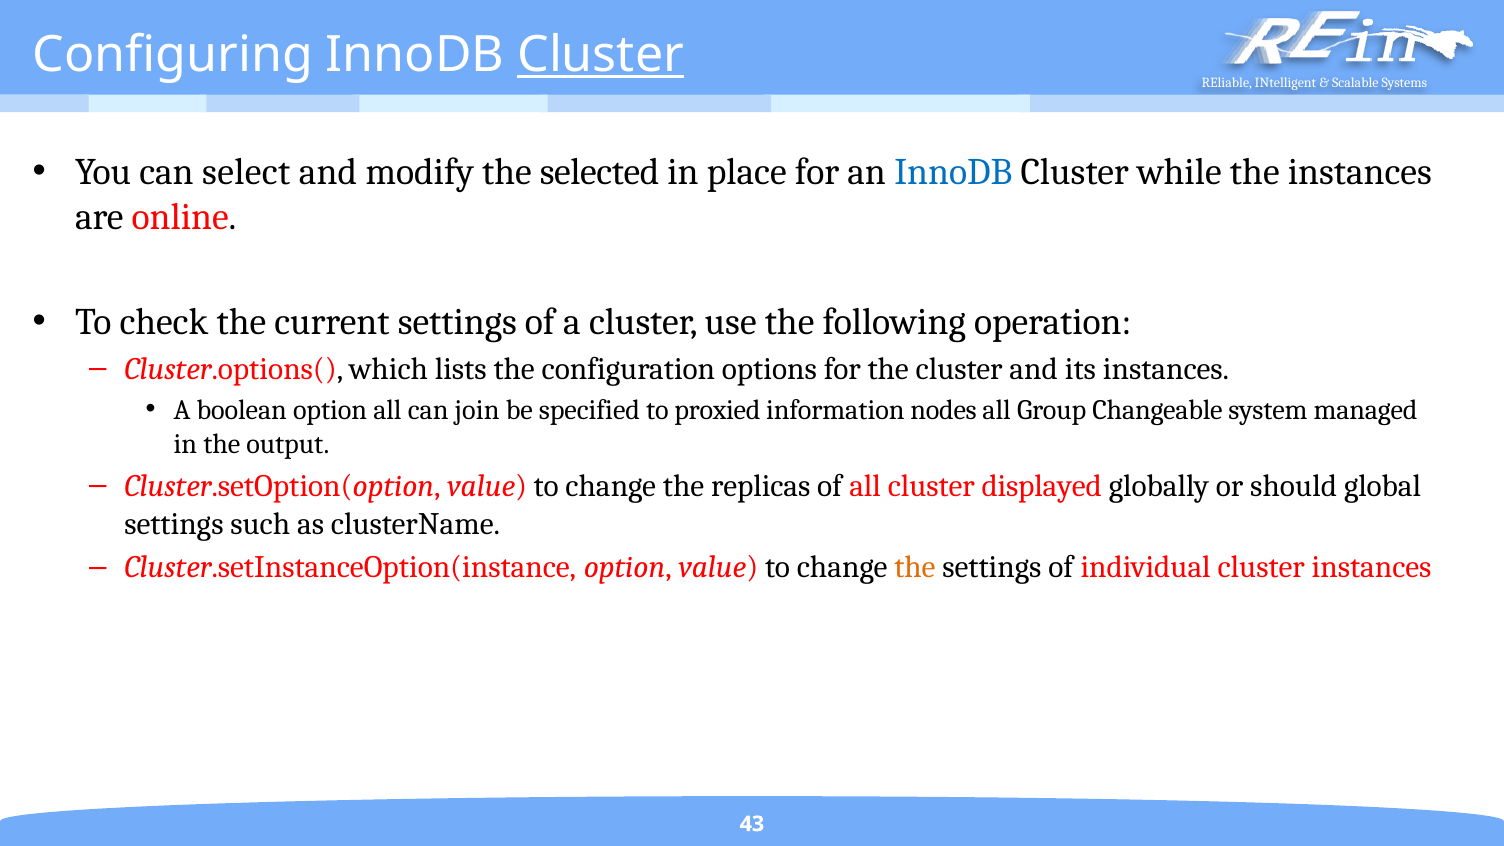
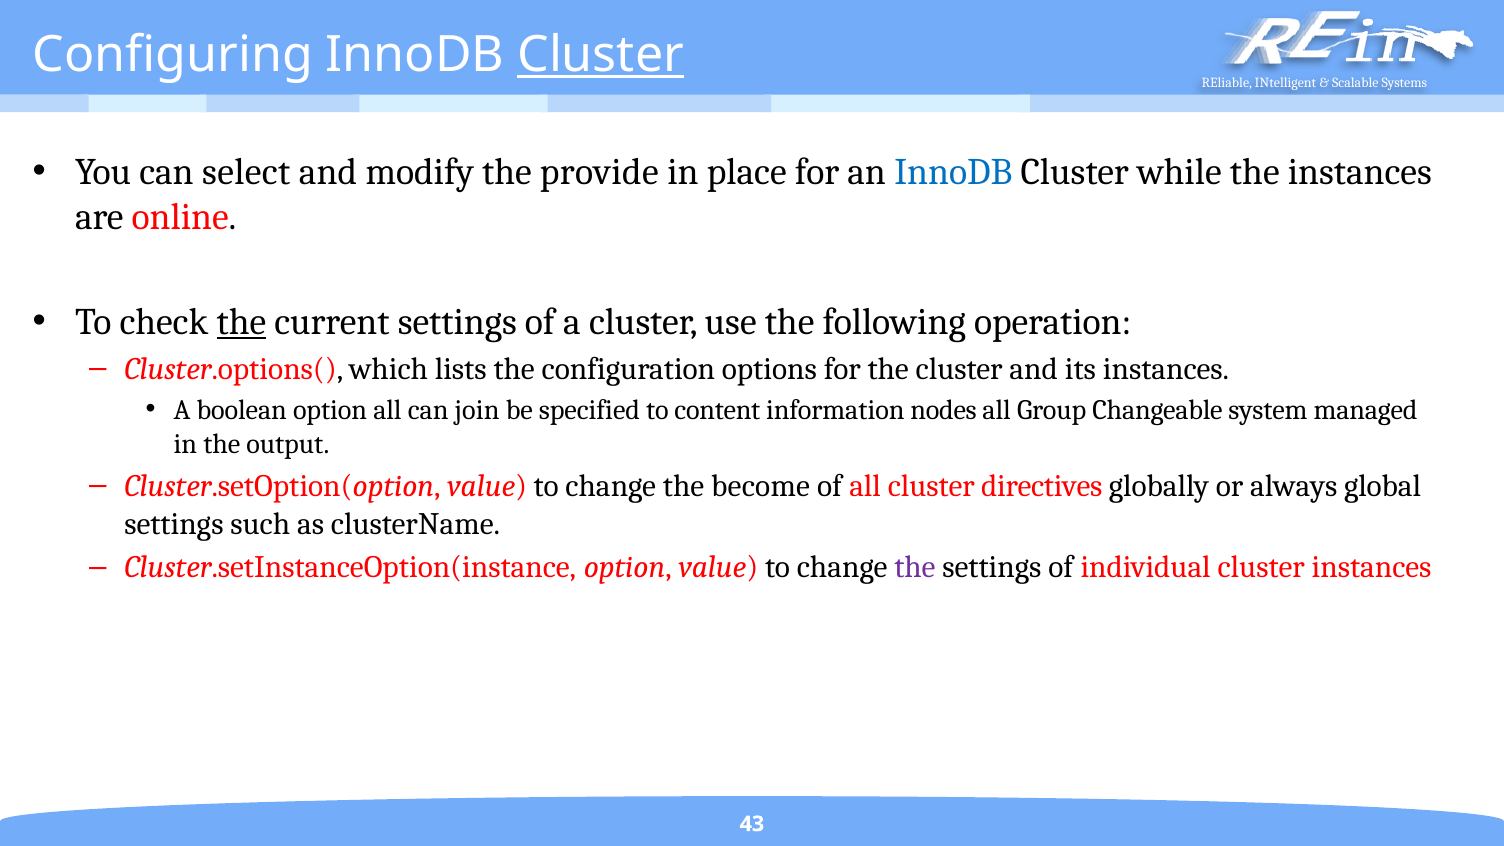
selected: selected -> provide (599, 172)
the underline: none -> present (241, 322)
proxied: proxied -> content (717, 410)
replicas: replicas -> become (761, 486)
displayed: displayed -> directives (1042, 486)
should: should -> always (1294, 486)
the colour: orange -> purple (915, 568)
